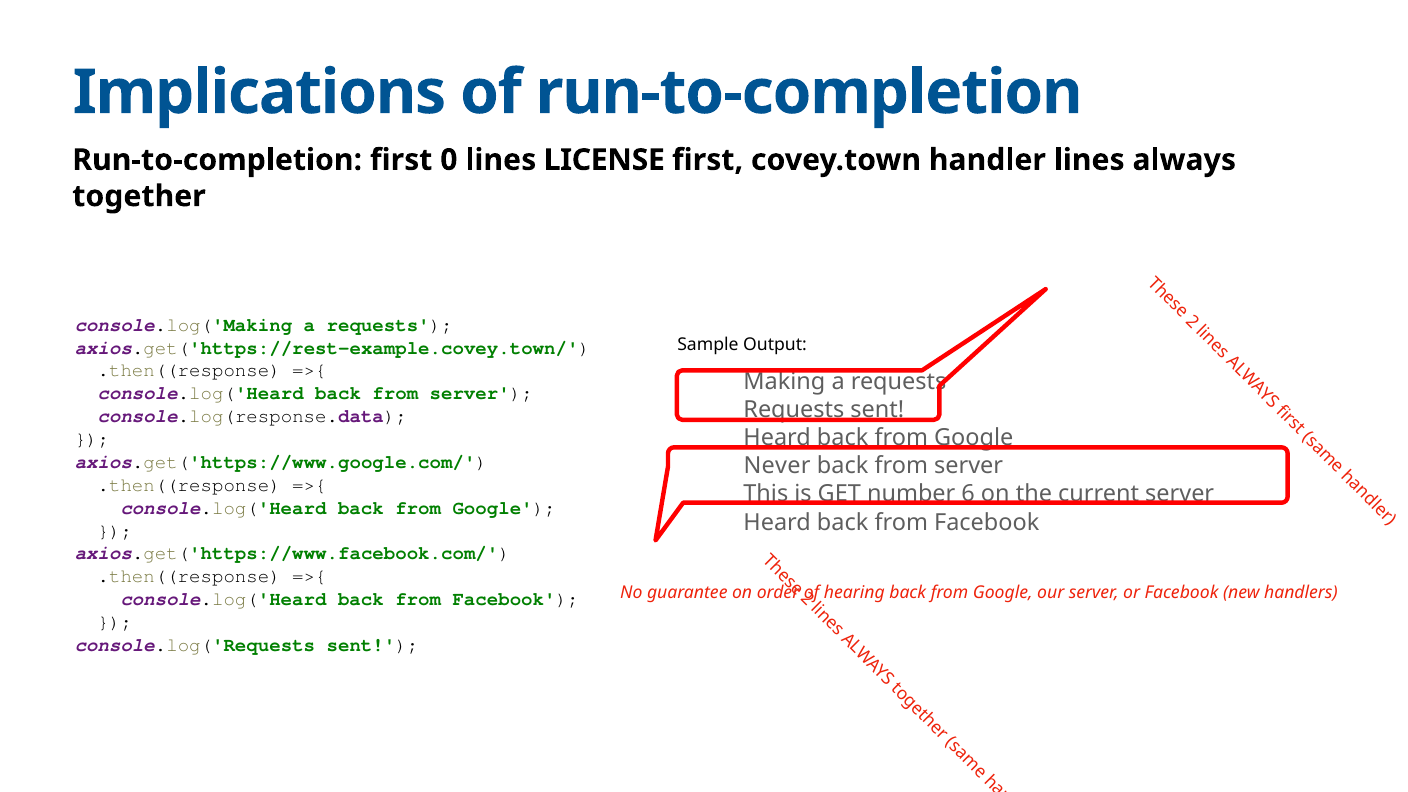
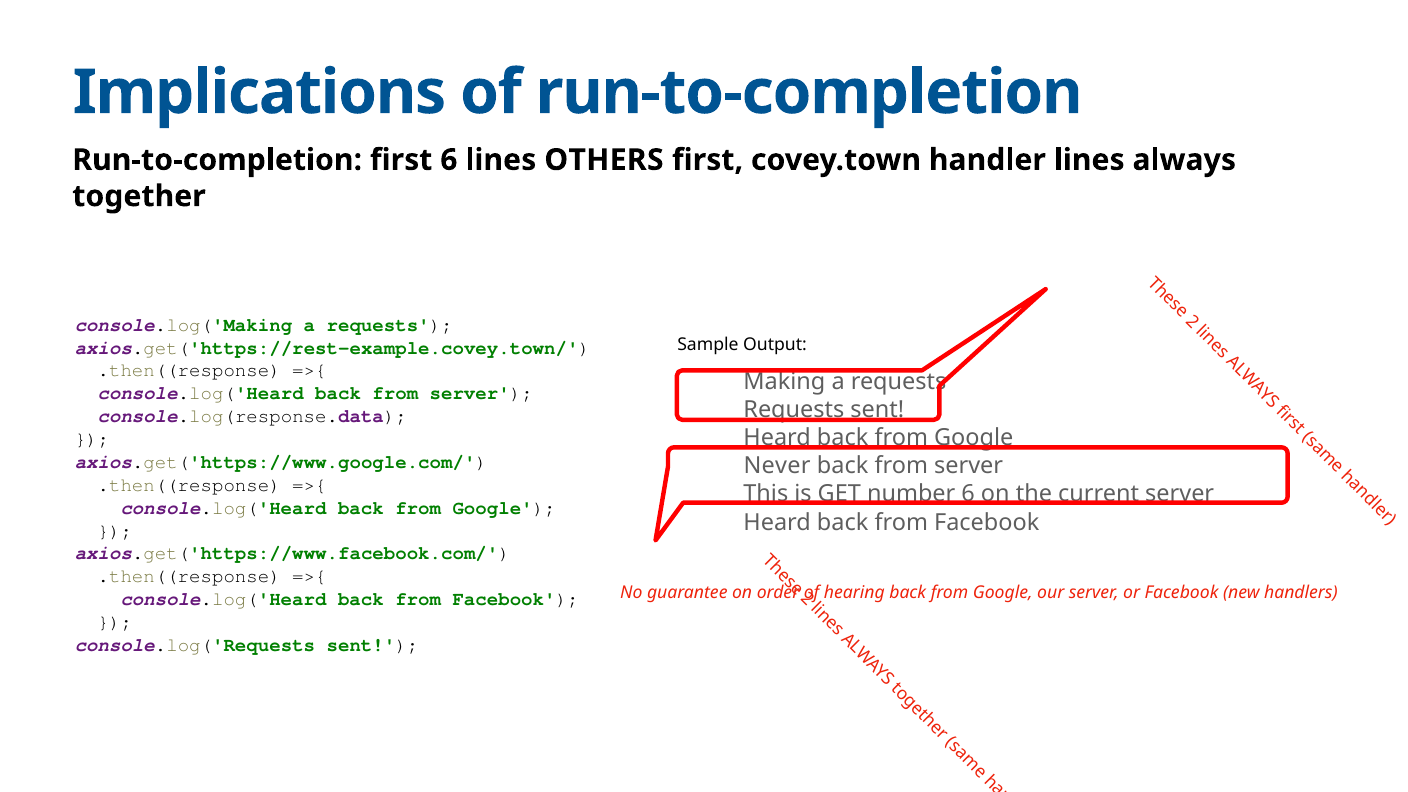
first 0: 0 -> 6 (449, 160)
LICENSE: LICENSE -> OTHERS (604, 160)
